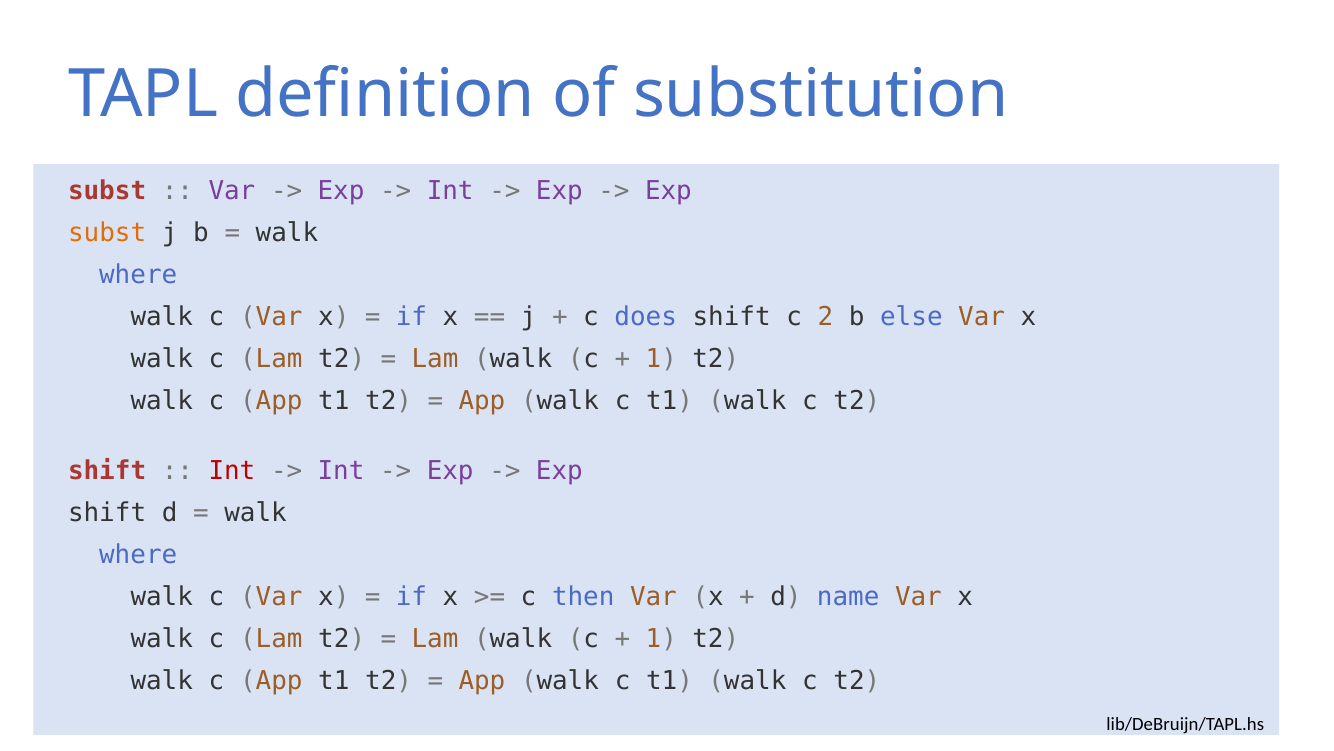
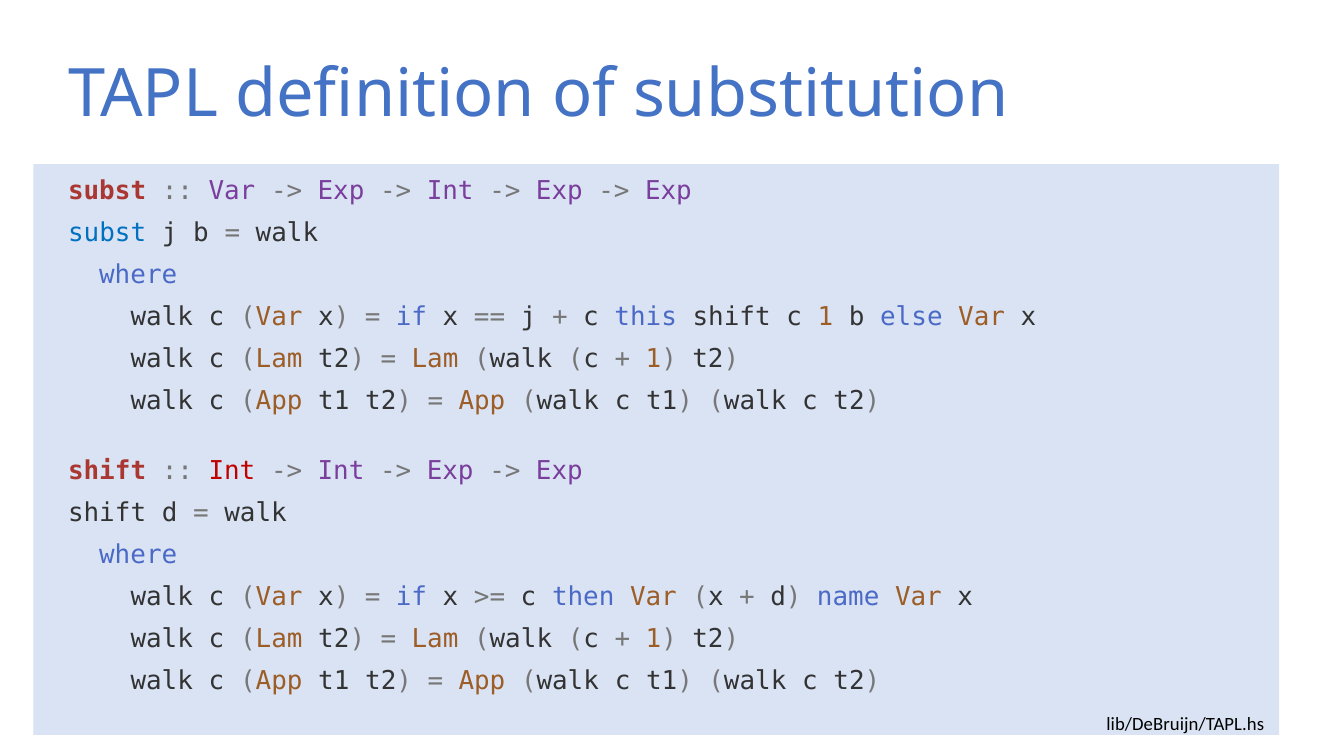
subst colour: orange -> blue (107, 233)
does: does -> this (646, 317)
c 2: 2 -> 1 (826, 317)
